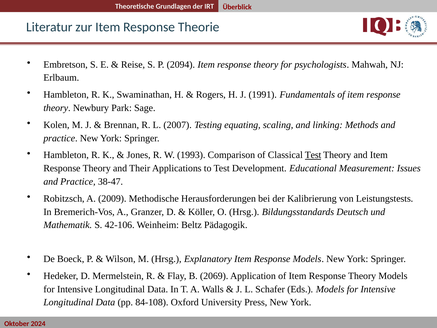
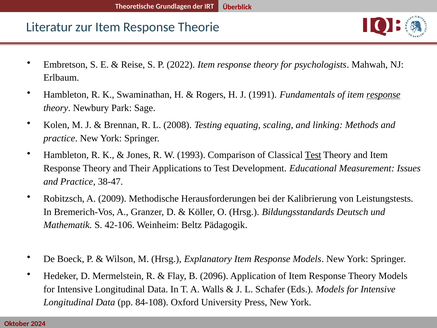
2094: 2094 -> 2022 (181, 64)
response underline: none -> present (383, 95)
2007: 2007 -> 2008 (178, 125)
2069: 2069 -> 2096 (214, 276)
